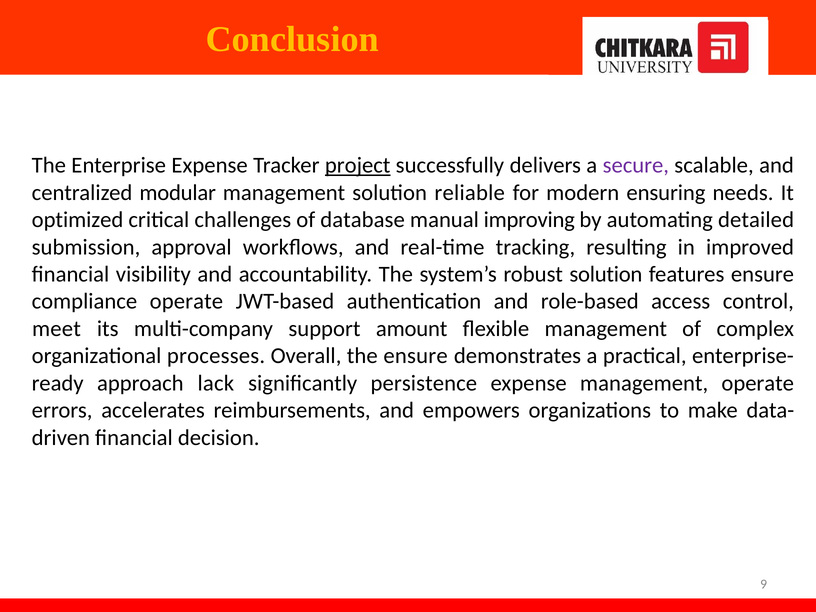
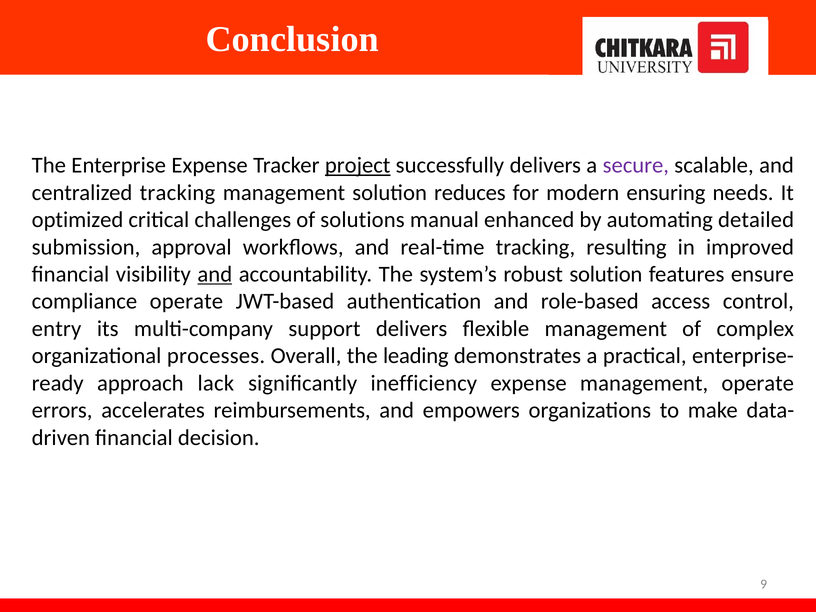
Conclusion colour: yellow -> white (292, 39)
centralized modular: modular -> tracking (177, 193)
reliable: reliable -> reduces (470, 193)
database: database -> solutions (363, 220)
improving: improving -> enhanced (529, 220)
and underline: none -> present (215, 274)
meet: meet -> entry (57, 329)
support amount: amount -> delivers (412, 329)
the ensure: ensure -> leading (416, 356)
persistence: persistence -> inefficiency (424, 383)
